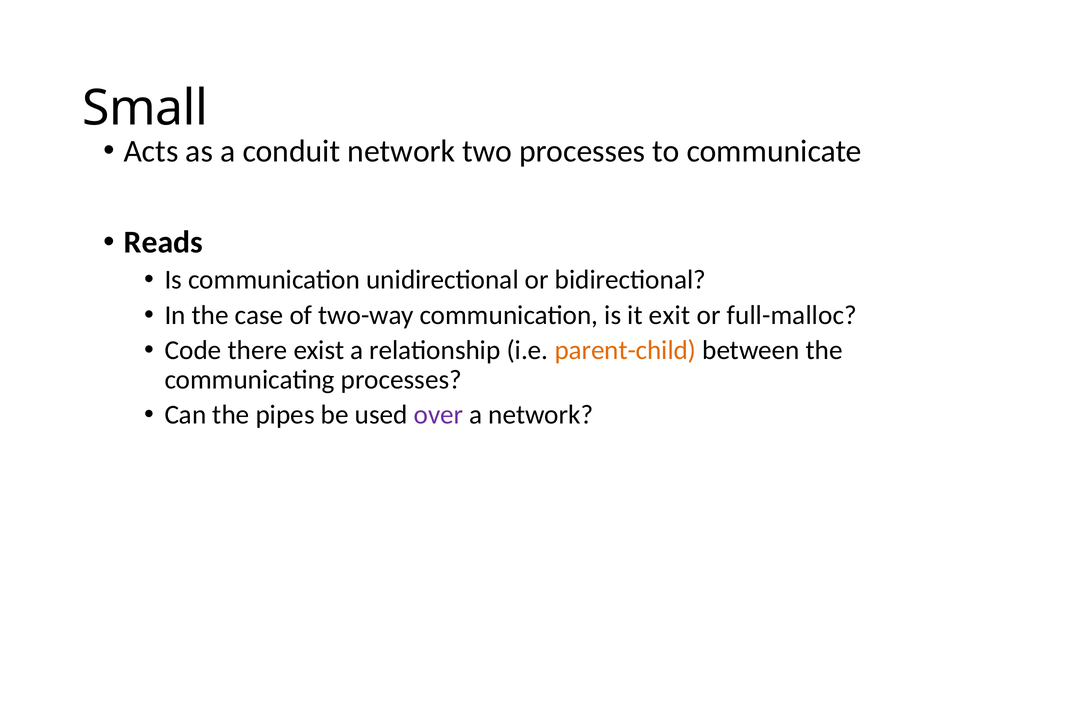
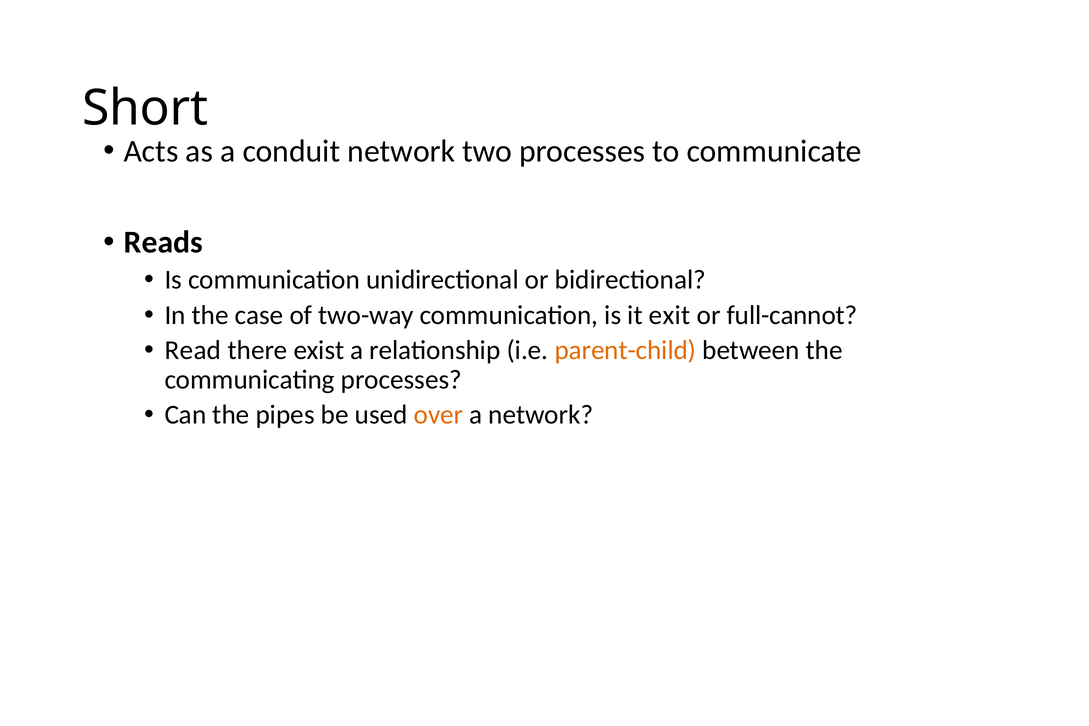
Small: Small -> Short (145, 108)
full-malloc: full-malloc -> full-cannot (792, 315)
Code: Code -> Read (193, 350)
over colour: purple -> orange (438, 415)
